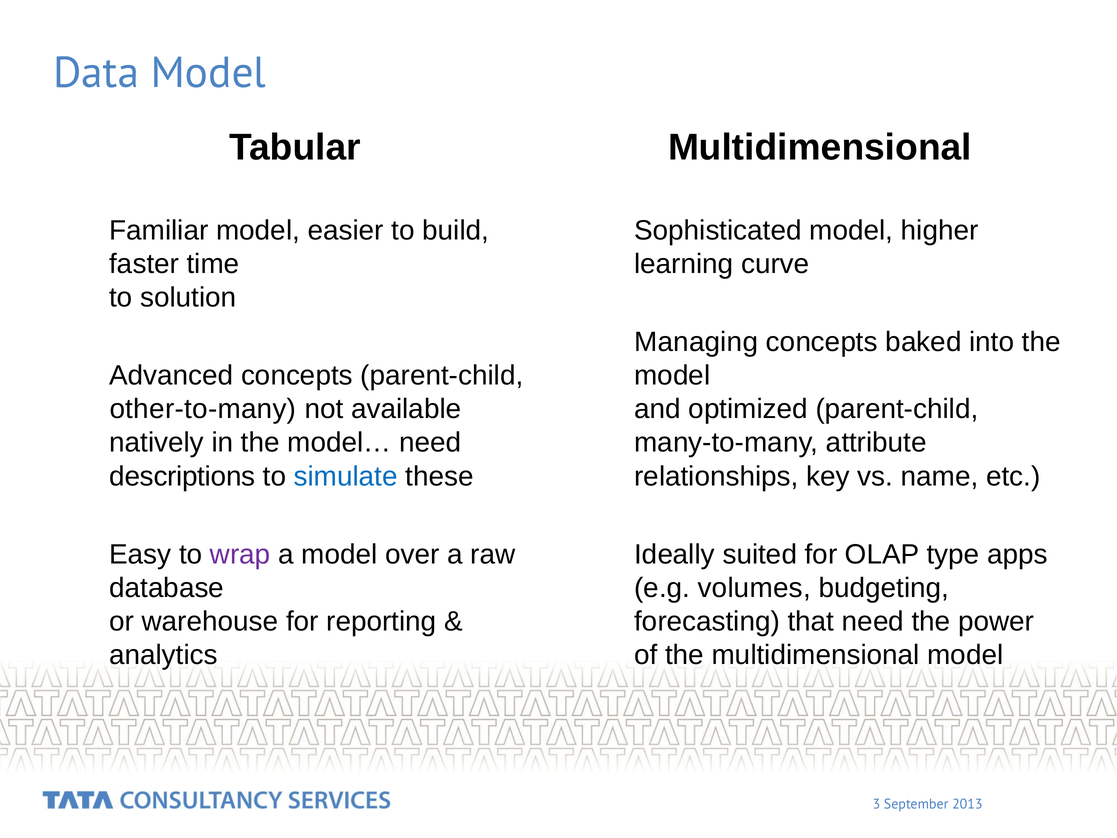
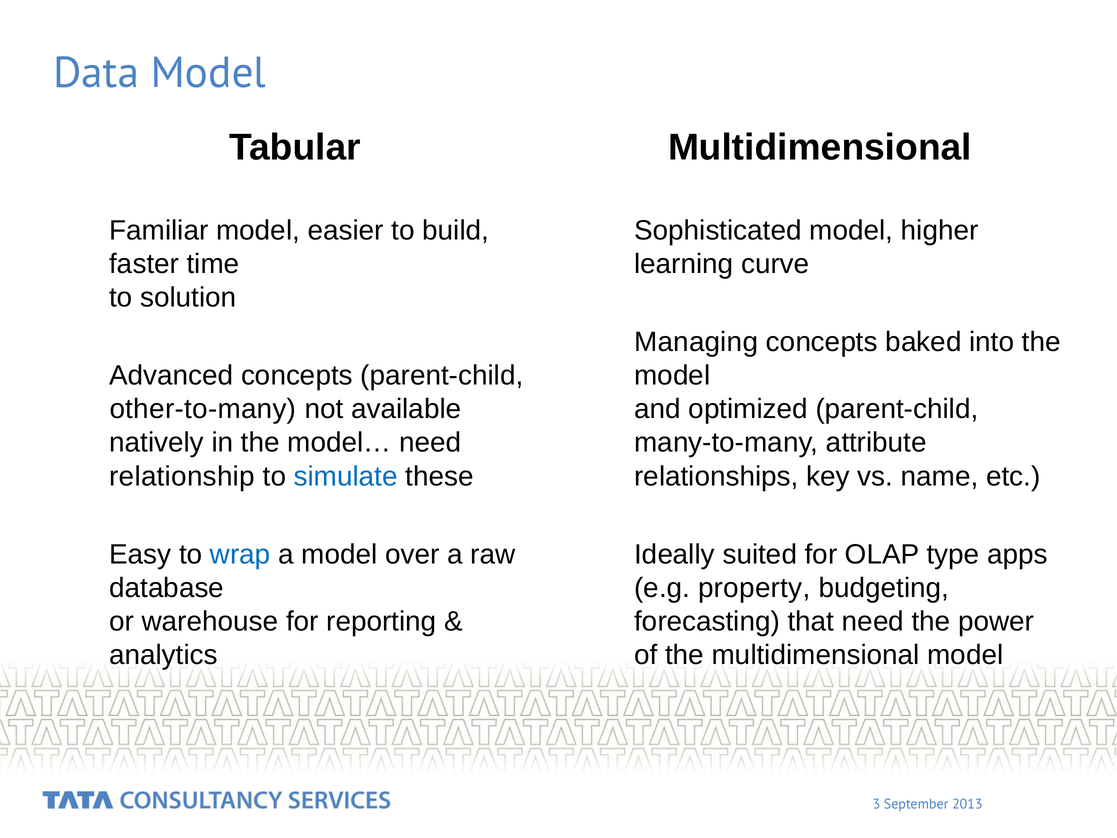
descriptions: descriptions -> relationship (182, 476)
wrap colour: purple -> blue (240, 554)
volumes: volumes -> property (754, 588)
